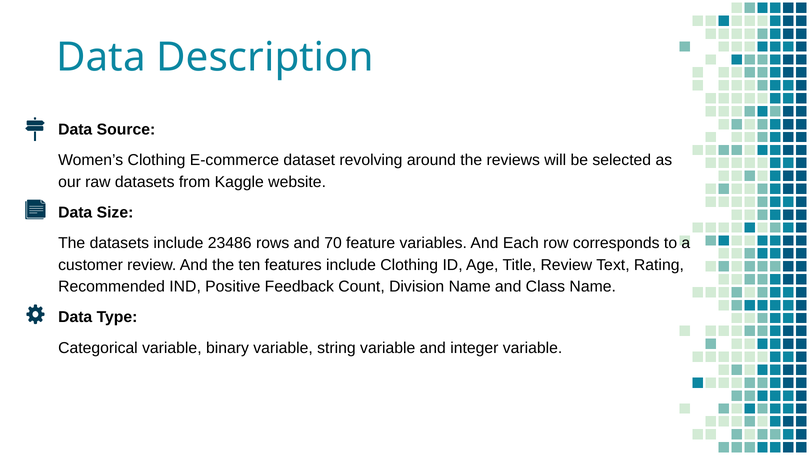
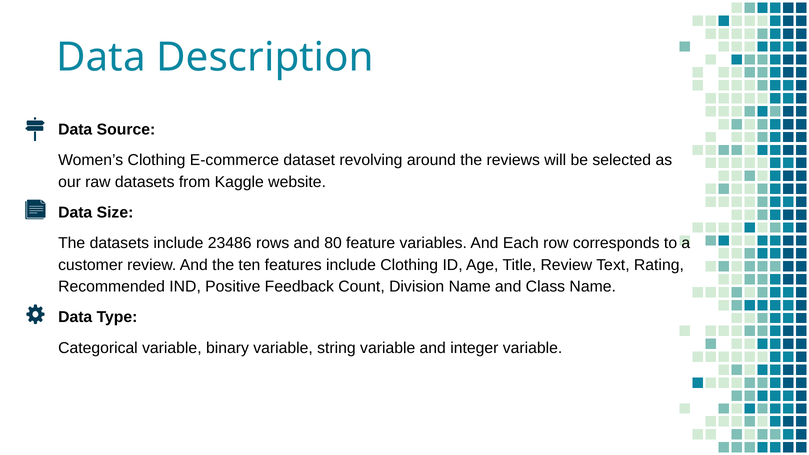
70: 70 -> 80 (333, 243)
